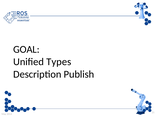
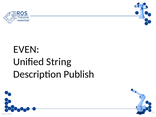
GOAL: GOAL -> EVEN (26, 49)
Types: Types -> String (59, 62)
